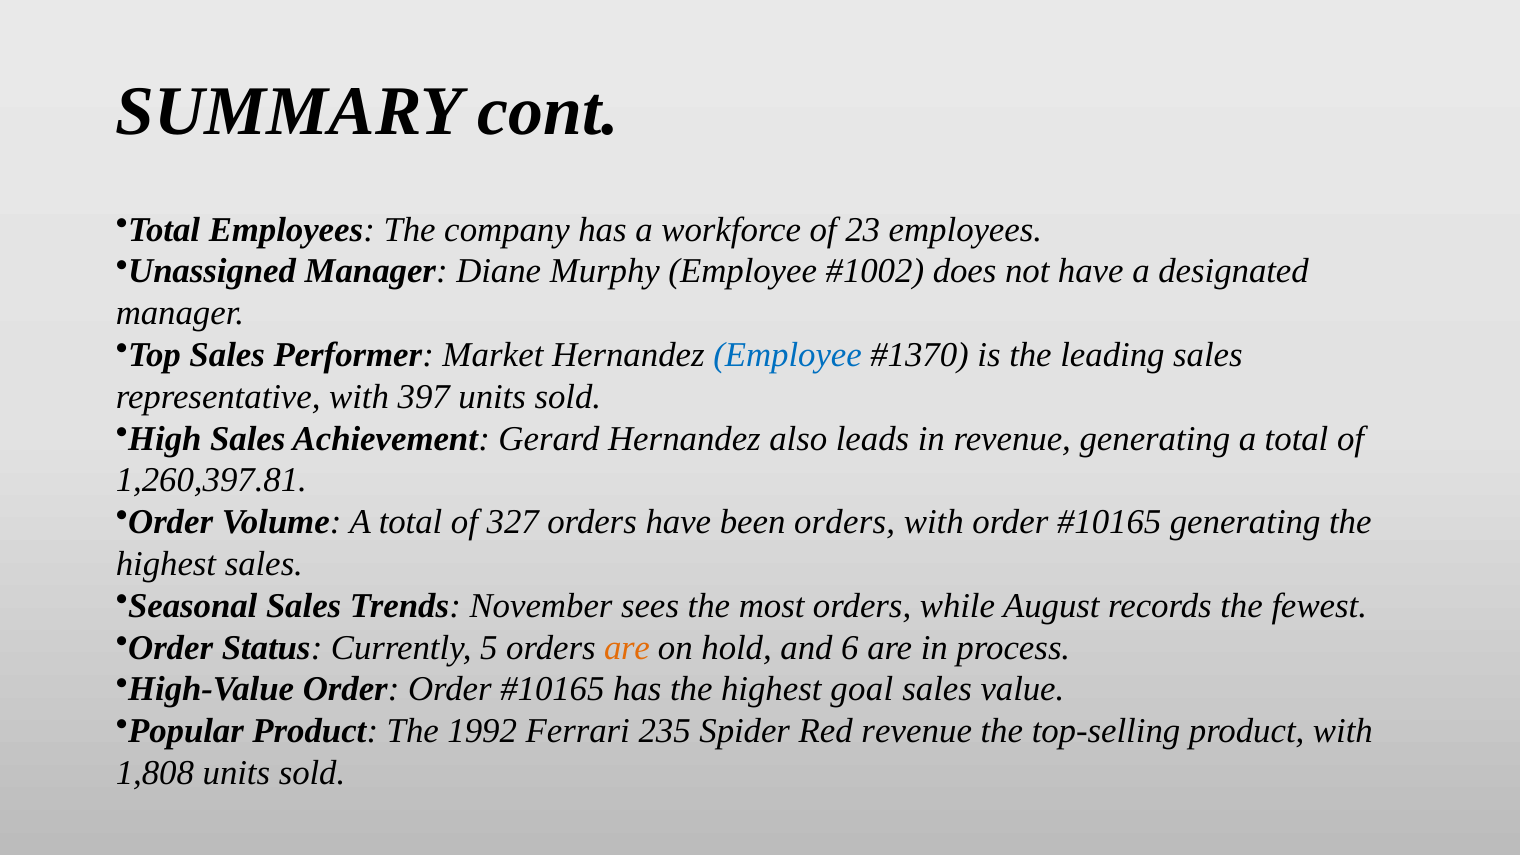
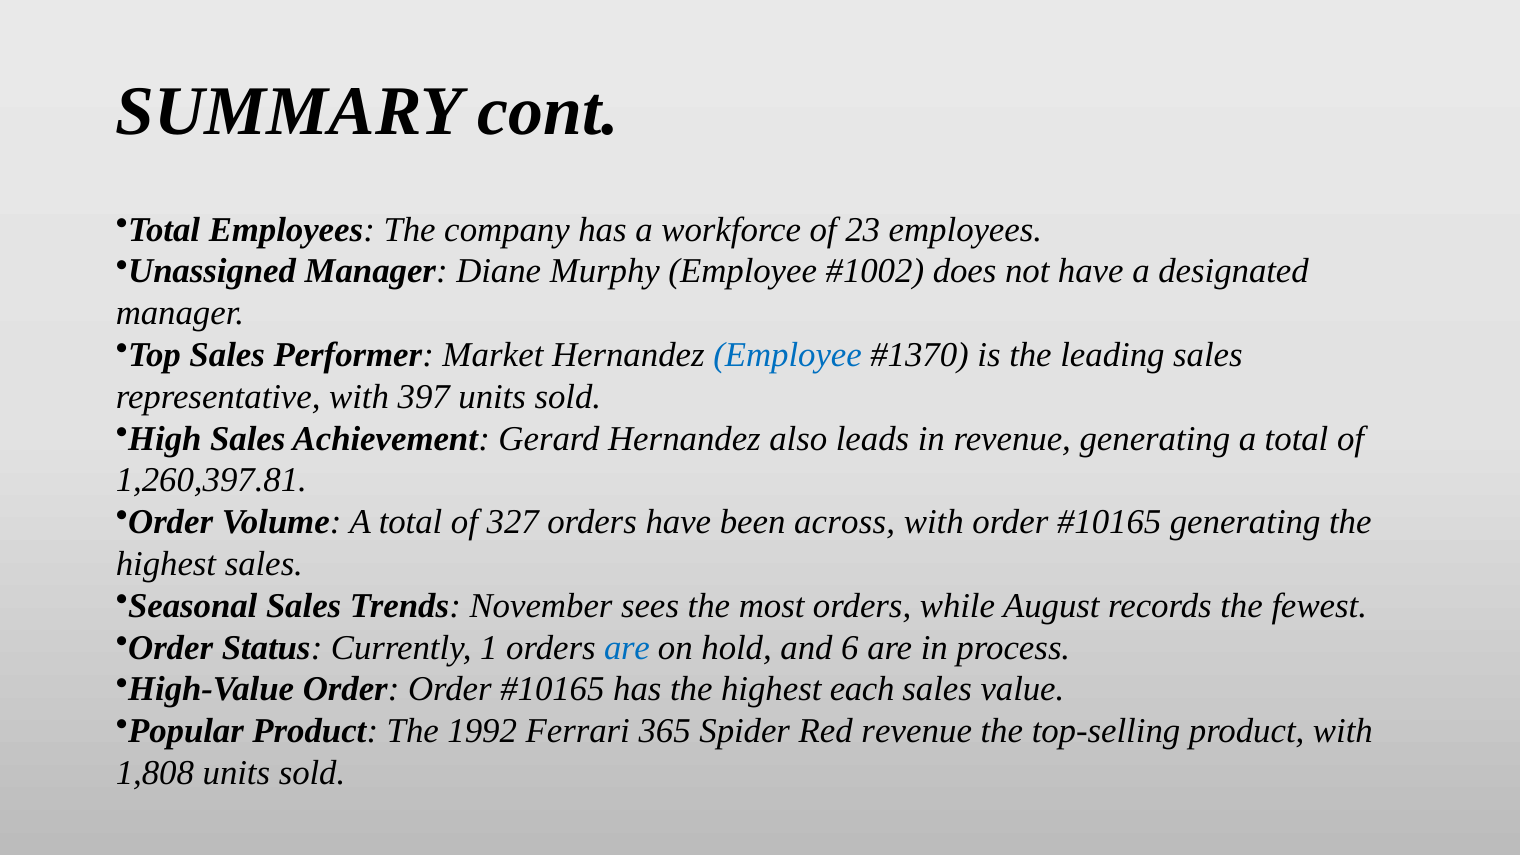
been orders: orders -> across (845, 522)
5: 5 -> 1 (489, 648)
are colour: orange -> blue (627, 648)
goal: goal -> each (862, 689)
235: 235 -> 365 (665, 731)
